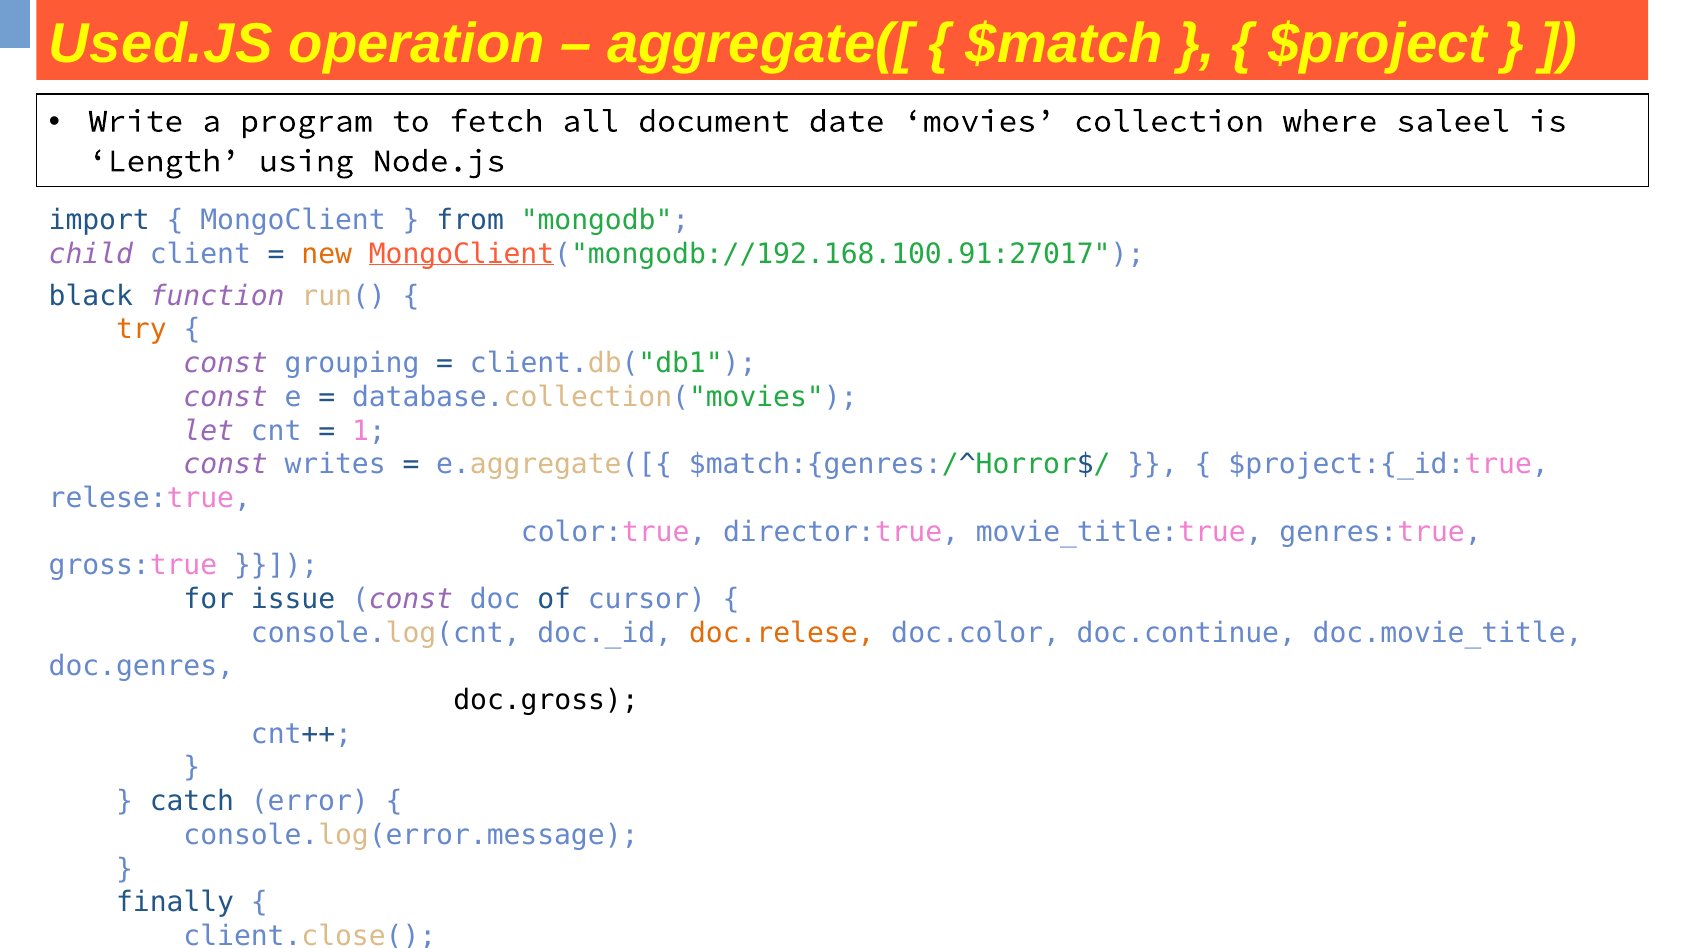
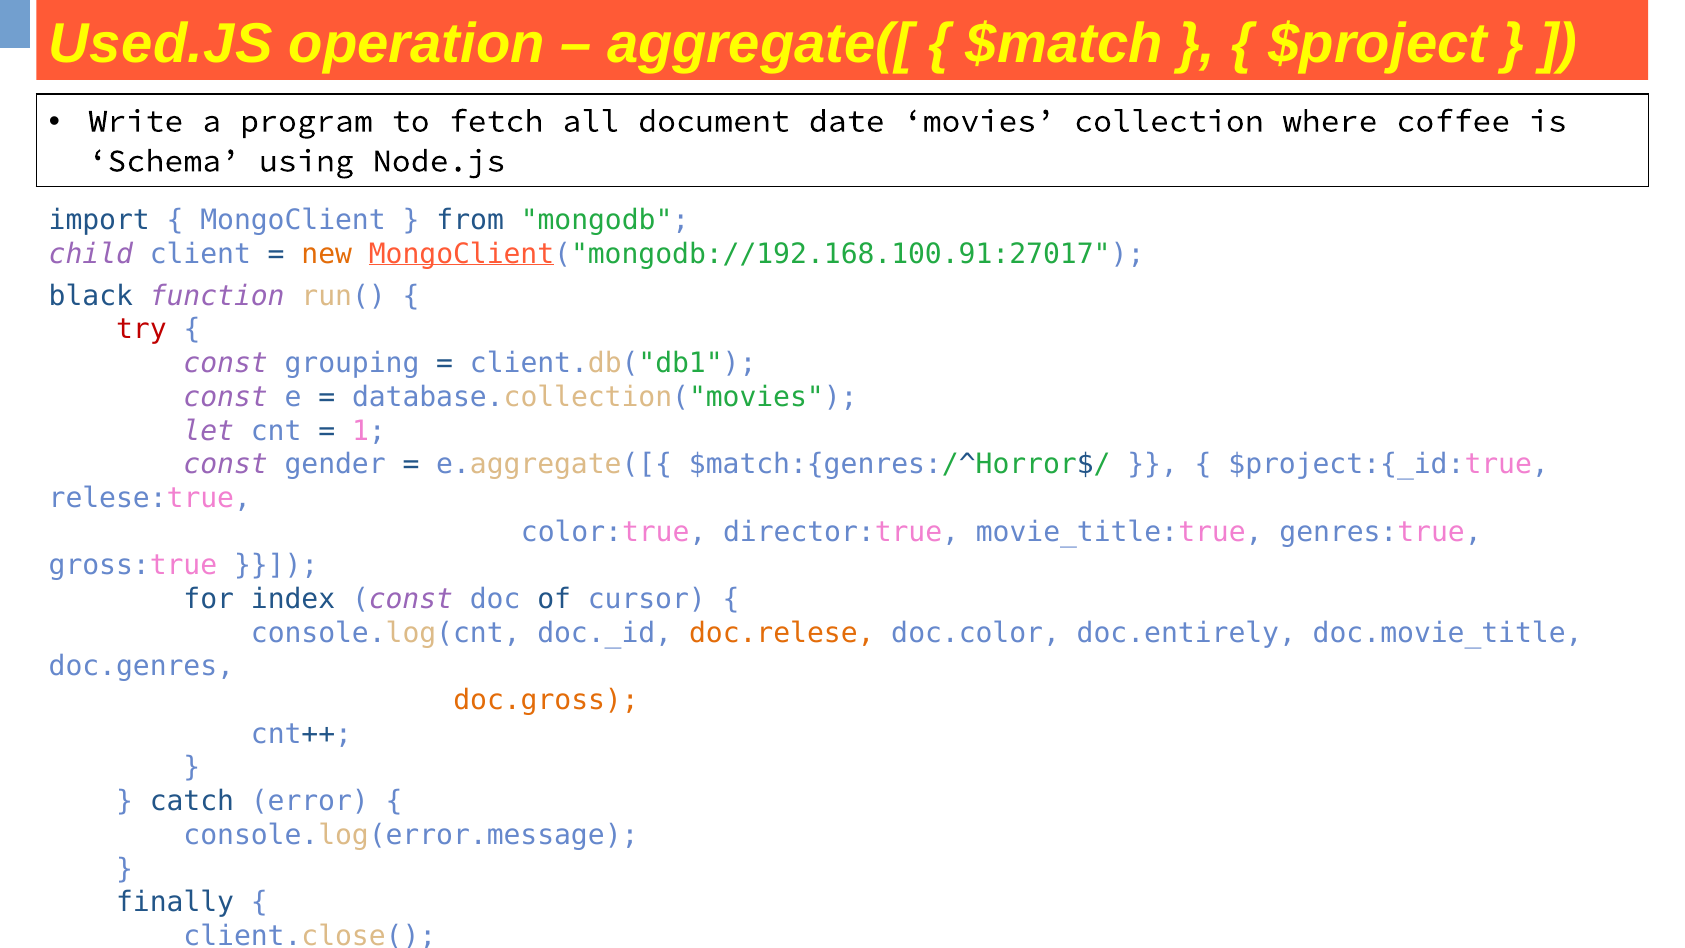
saleel: saleel -> coffee (1453, 121)
Length: Length -> Schema (164, 161)
try colour: orange -> red (141, 330)
writes: writes -> gender (335, 464)
issue: issue -> index (293, 599)
doc.continue: doc.continue -> doc.entirely (1186, 633)
doc.gross colour: black -> orange (546, 700)
